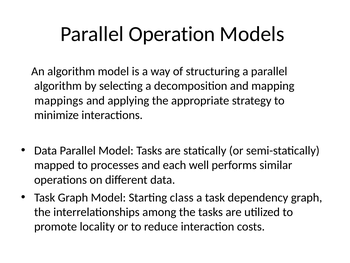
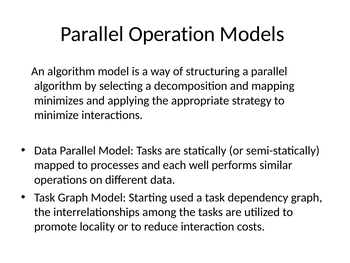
mappings: mappings -> minimizes (59, 100)
class: class -> used (182, 197)
